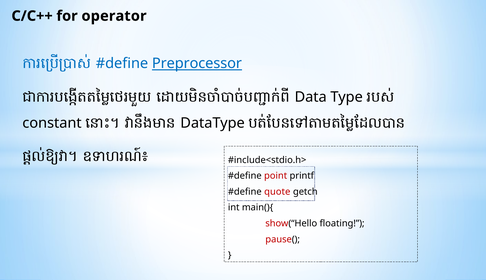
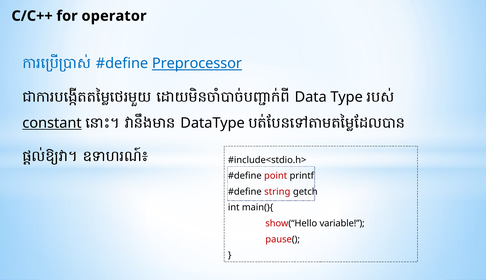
constant underline: none -> present (52, 123)
quote: quote -> string (277, 192)
floating: floating -> variable (342, 224)
